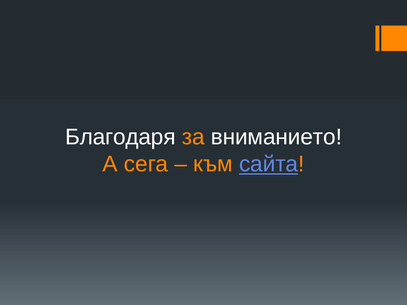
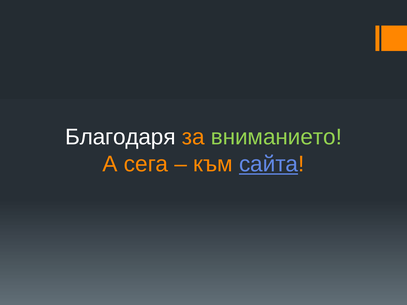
вниманието colour: white -> light green (276, 137)
